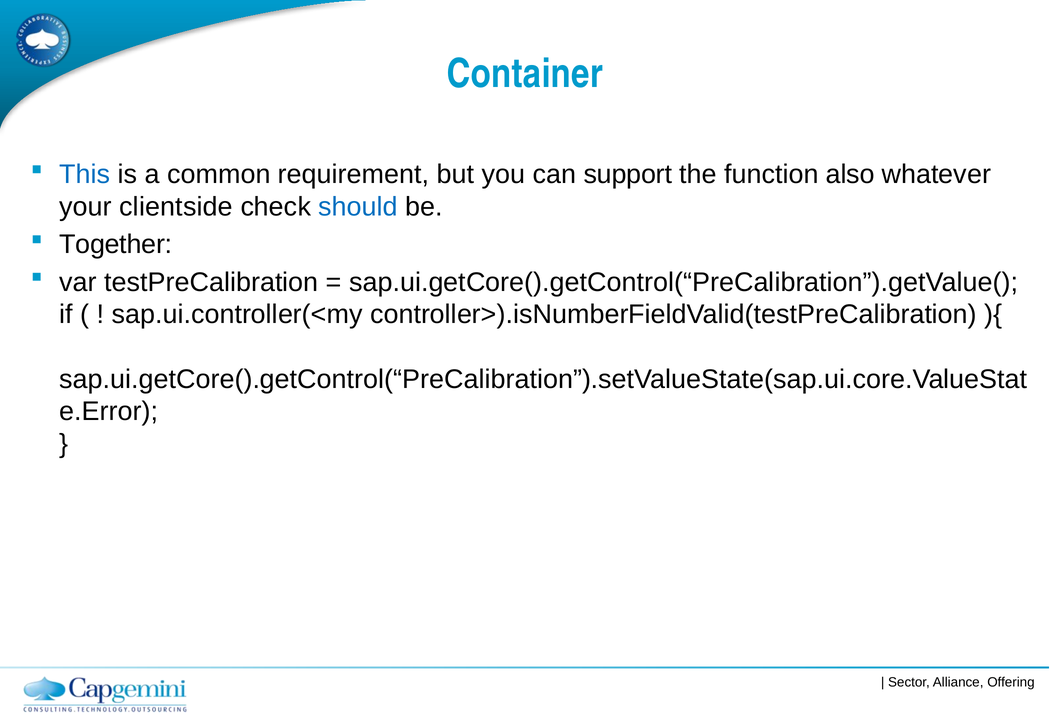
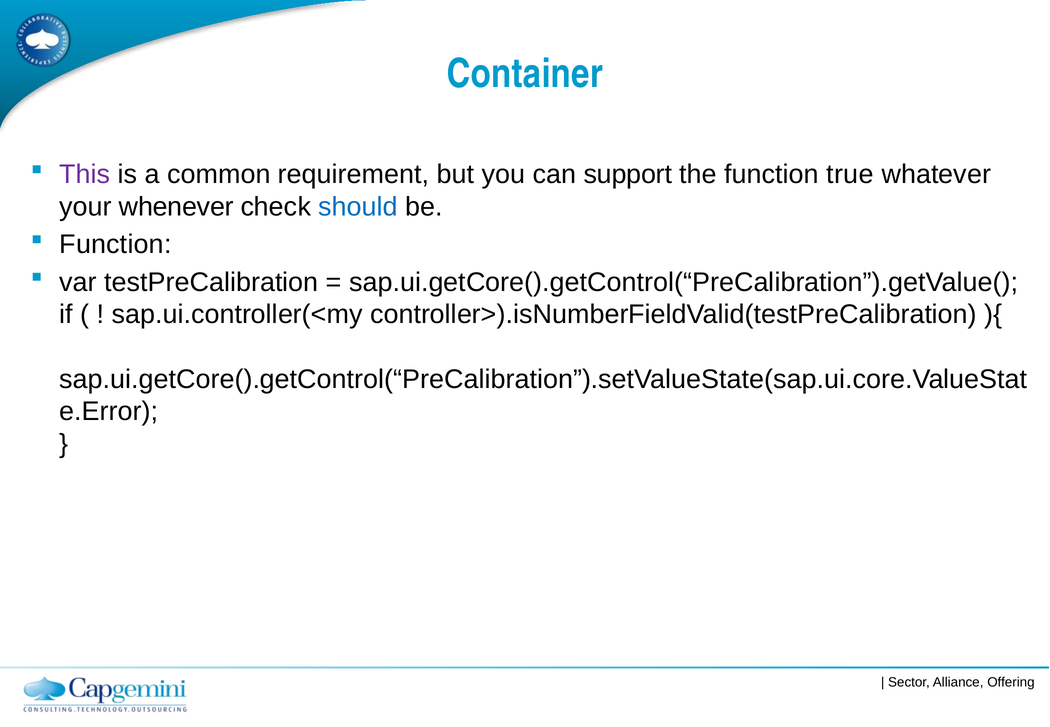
This colour: blue -> purple (85, 174)
also: also -> true (850, 174)
clientside: clientside -> whenever (176, 207)
Together: Together -> Function (115, 245)
